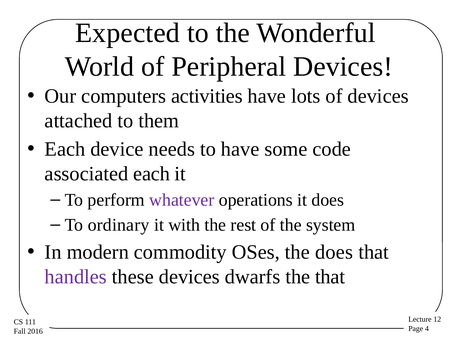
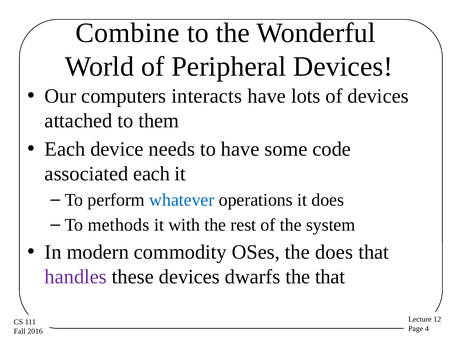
Expected: Expected -> Combine (127, 33)
activities: activities -> interacts (207, 96)
whatever colour: purple -> blue (182, 200)
ordinary: ordinary -> methods (119, 225)
